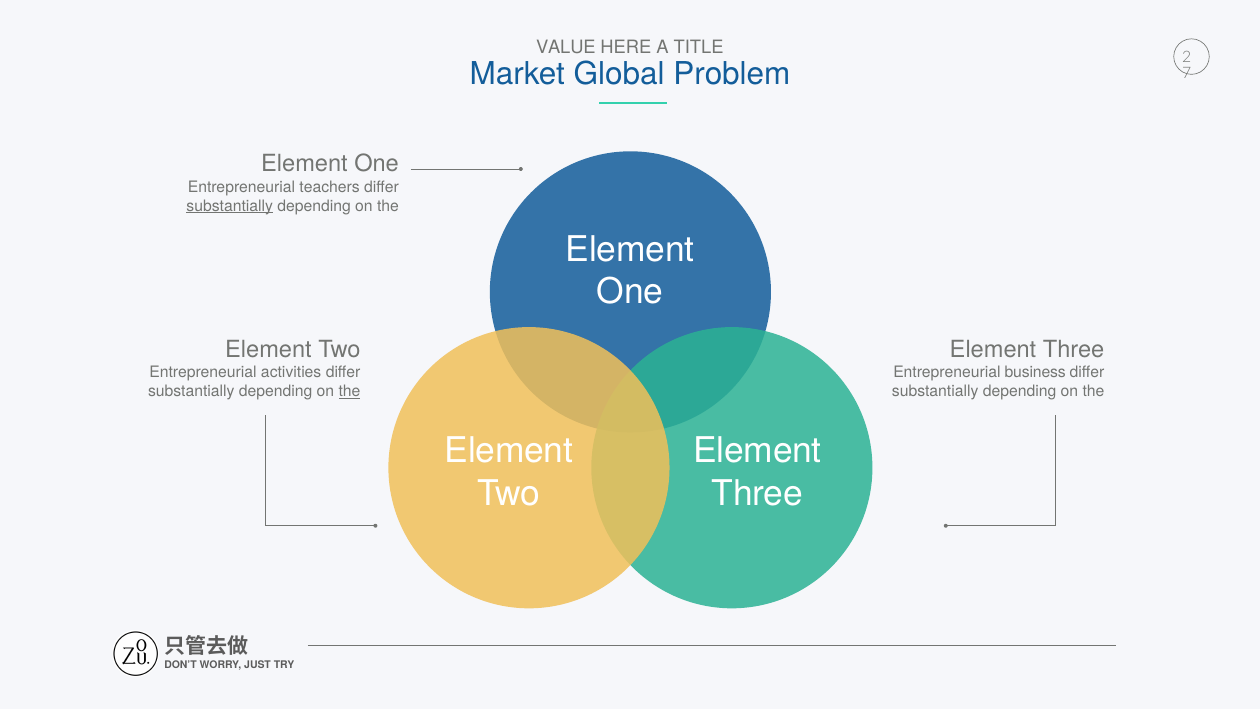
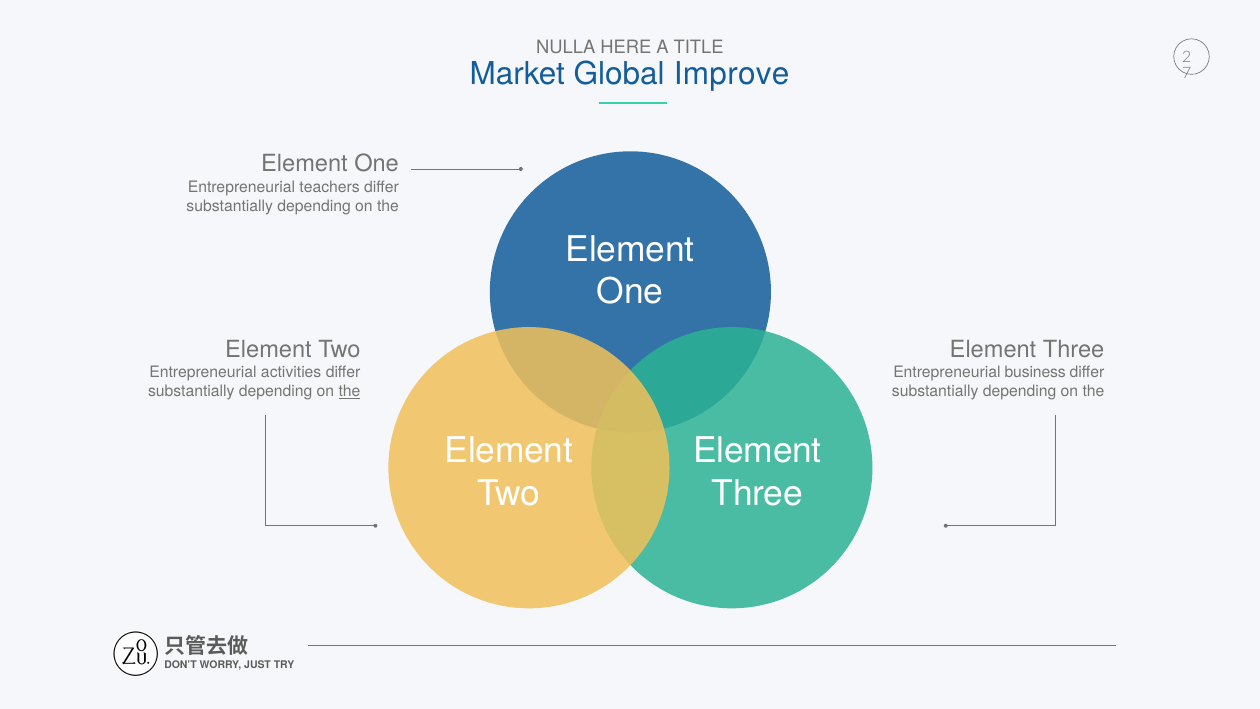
VALUE: VALUE -> NULLA (566, 47)
Problem: Problem -> Improve (732, 74)
substantially underline: present -> none (230, 206)
